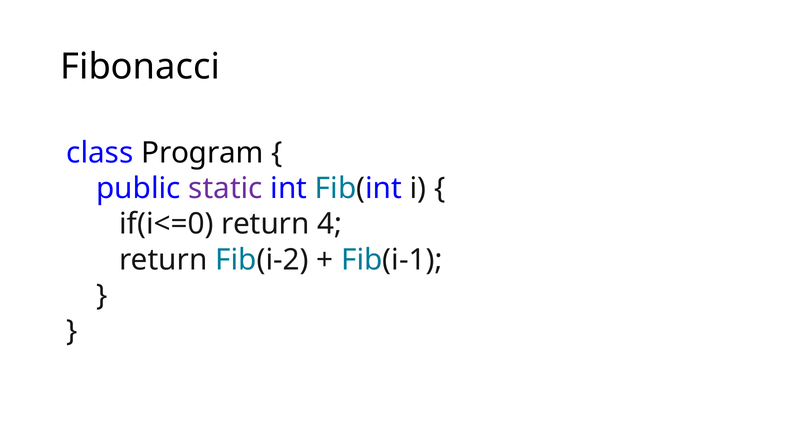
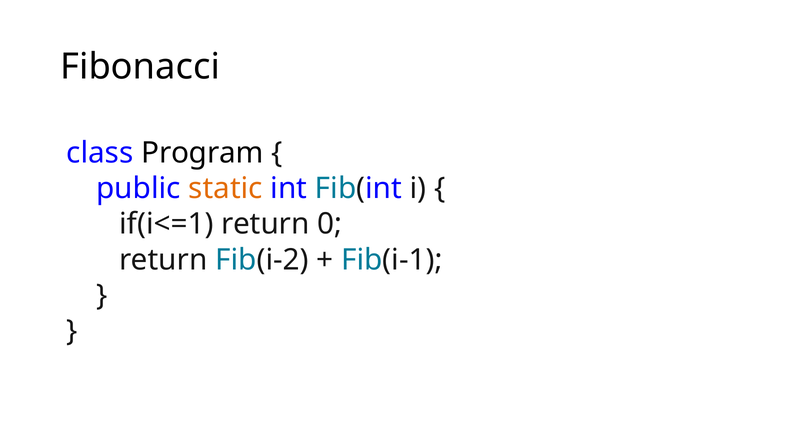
static colour: purple -> orange (226, 188)
if(i<=0: if(i<=0 -> if(i<=1 (166, 224)
4: 4 -> 0 (330, 224)
